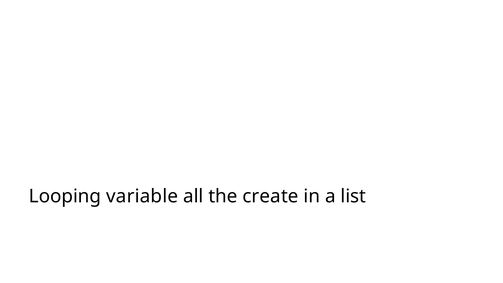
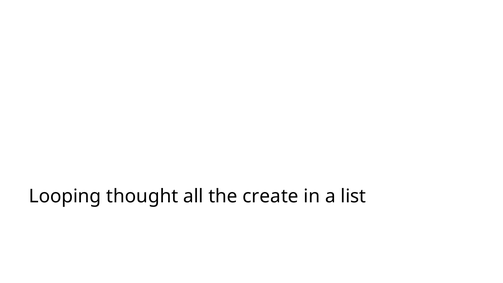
variable: variable -> thought (142, 196)
